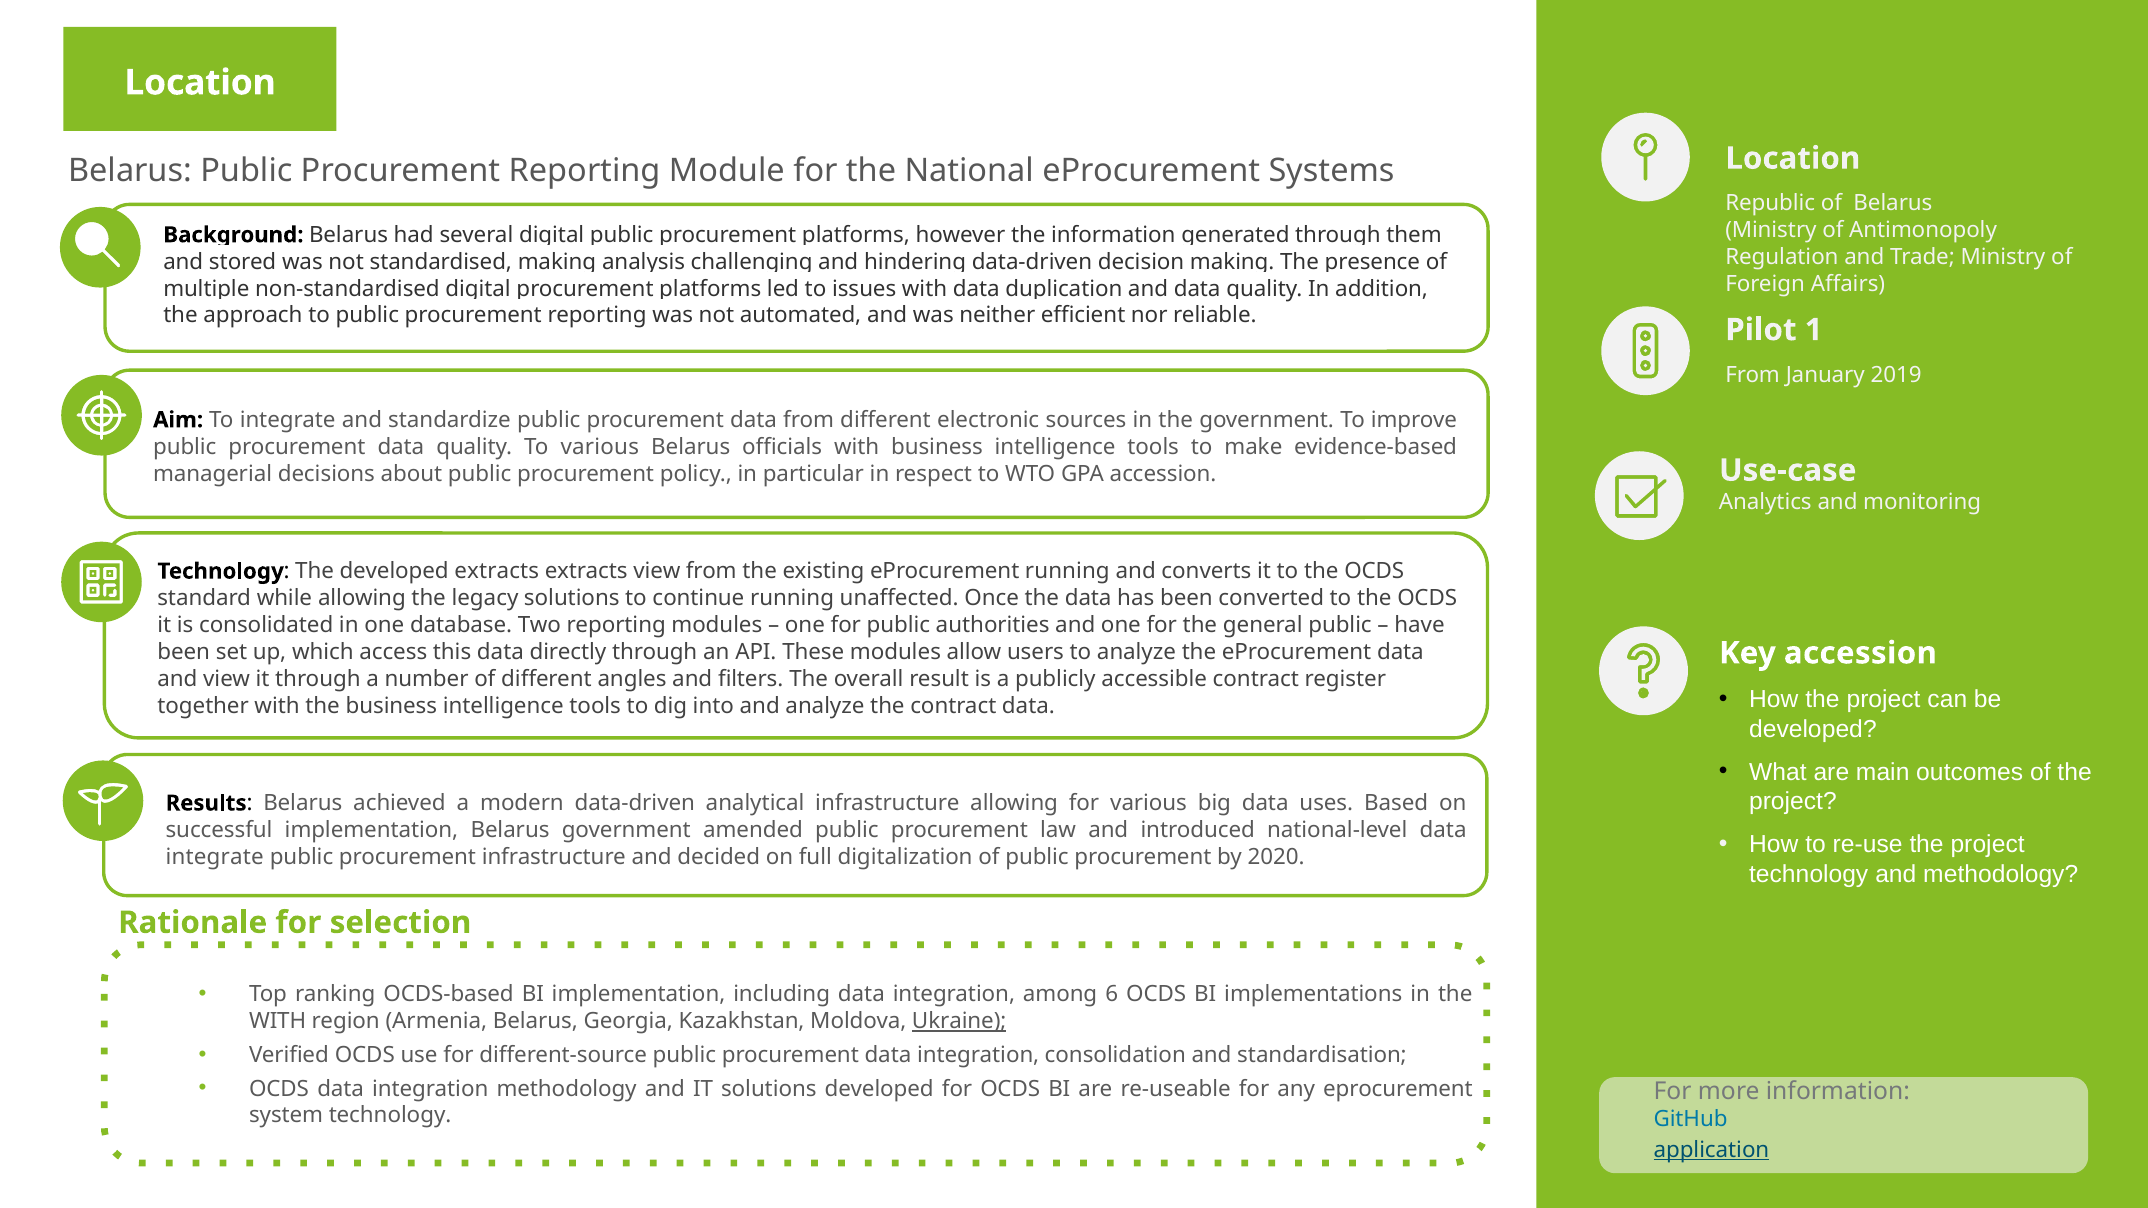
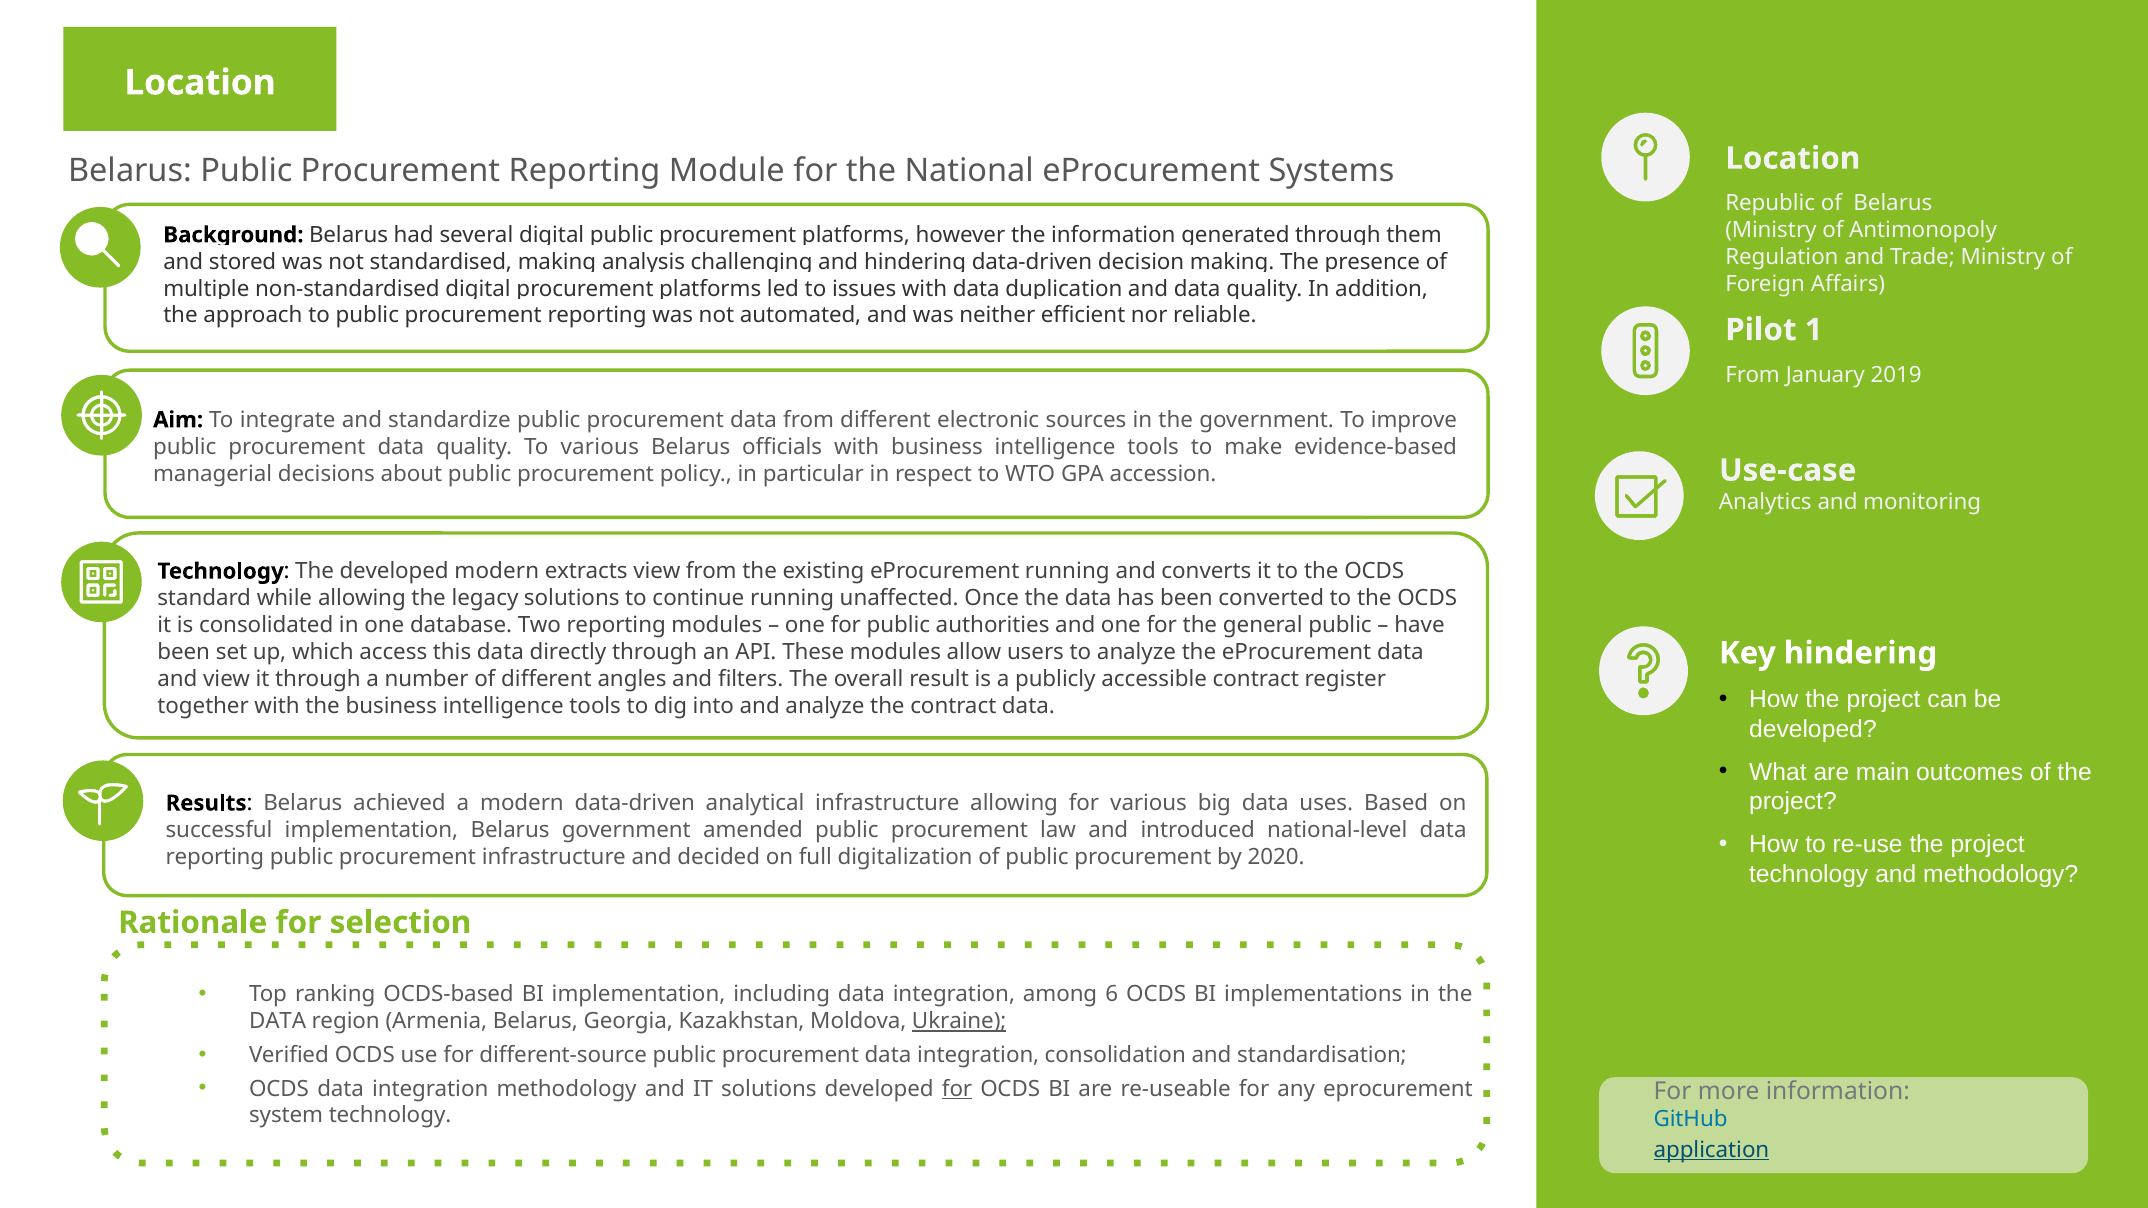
developed extracts: extracts -> modern (497, 571)
Key accession: accession -> hindering (1861, 653)
integrate: integrate -> reporting (215, 857)
WITH: WITH -> DATA (278, 1022)
for underline: none -> present (957, 1089)
